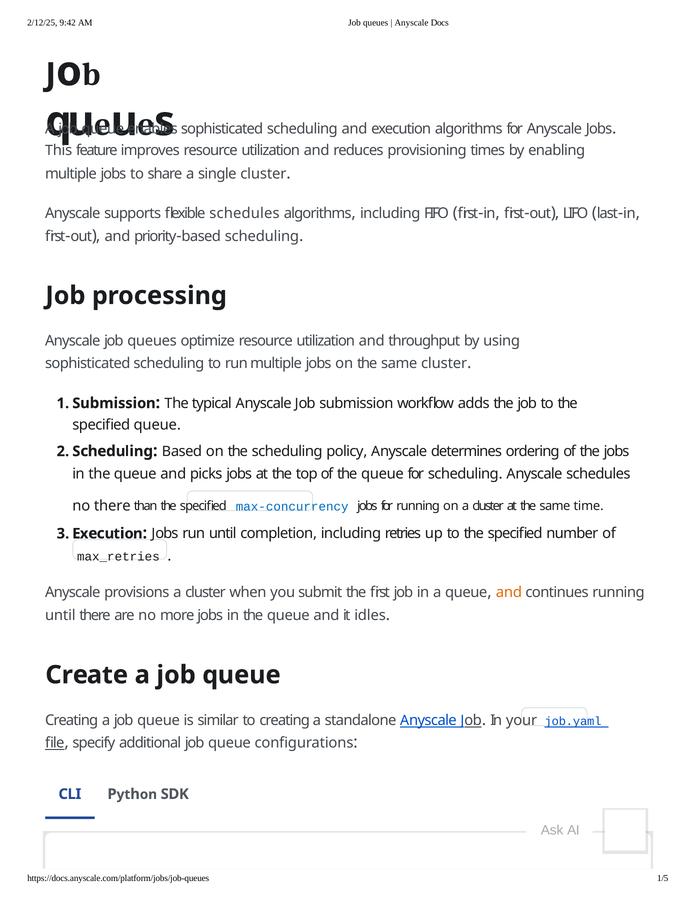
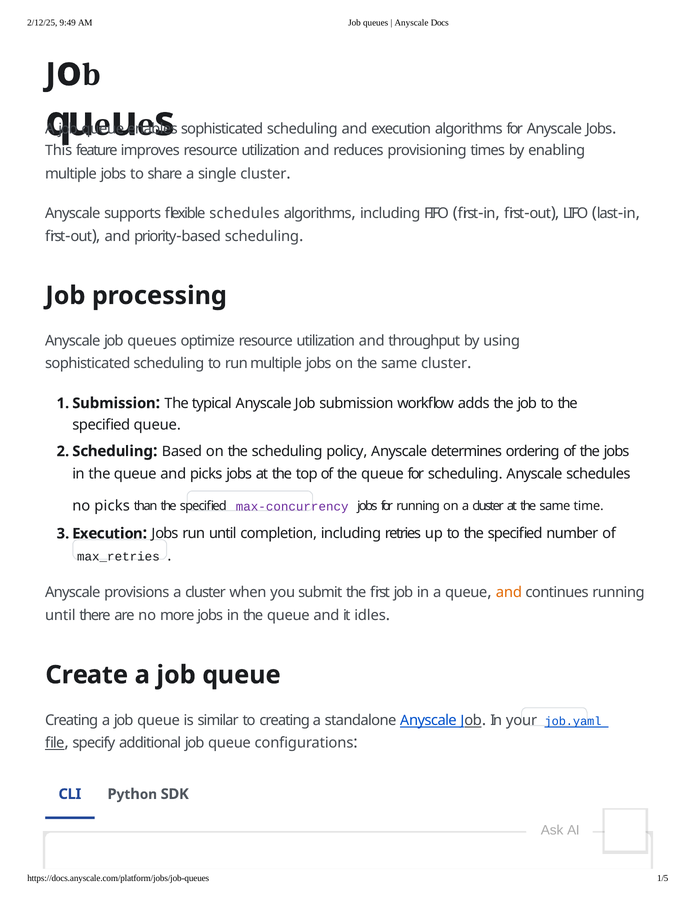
9:42: 9:42 -> 9:49 (68, 23)
no there: there -> picks (112, 505)
max-concurrency colour: blue -> purple (292, 506)
